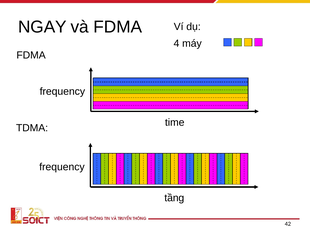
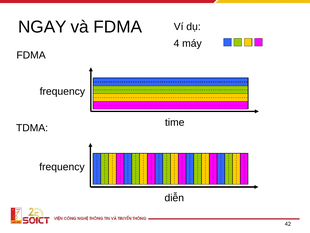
tầng: tầng -> diễn (174, 198)
